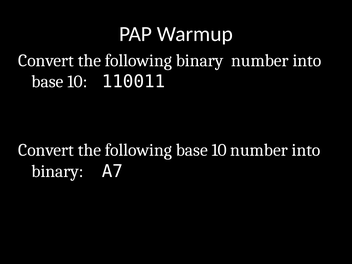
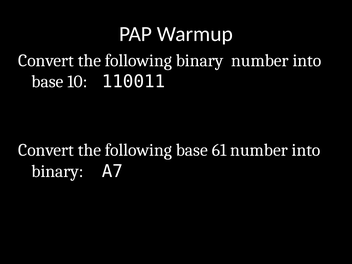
following base 10: 10 -> 61 (219, 150)
